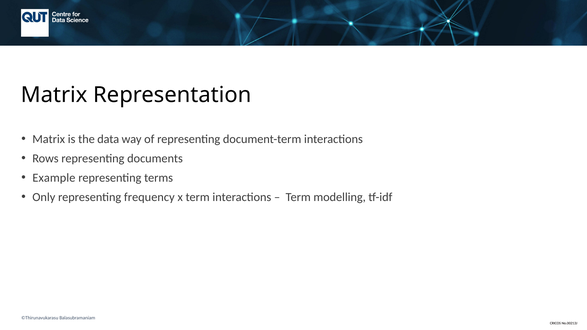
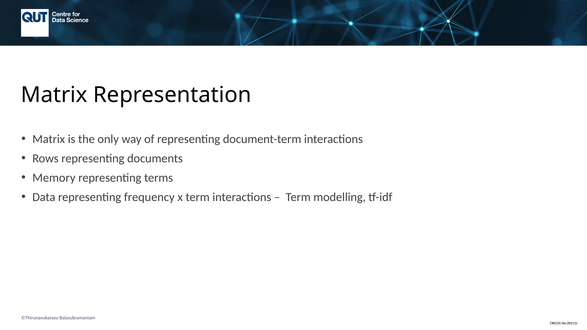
data: data -> only (108, 139)
Example: Example -> Memory (54, 178)
Only: Only -> Data (44, 197)
